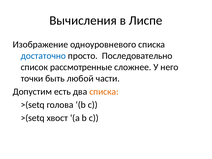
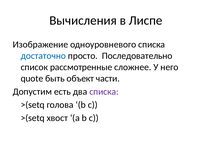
точки: точки -> quote (32, 78)
любой: любой -> объект (80, 78)
списка colour: orange -> purple (104, 92)
